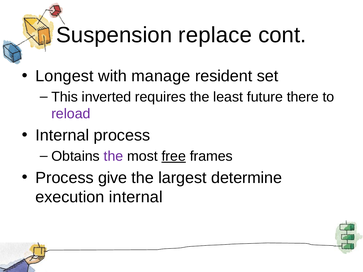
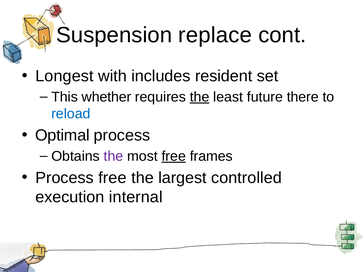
manage: manage -> includes (161, 76)
inverted: inverted -> whether (106, 97)
the underline: none -> present (200, 97)
reload colour: purple -> blue (71, 114)
Internal: Internal -> Optimal (62, 135)
Process give: give -> free (112, 178)
determine: determine -> controlled (247, 178)
